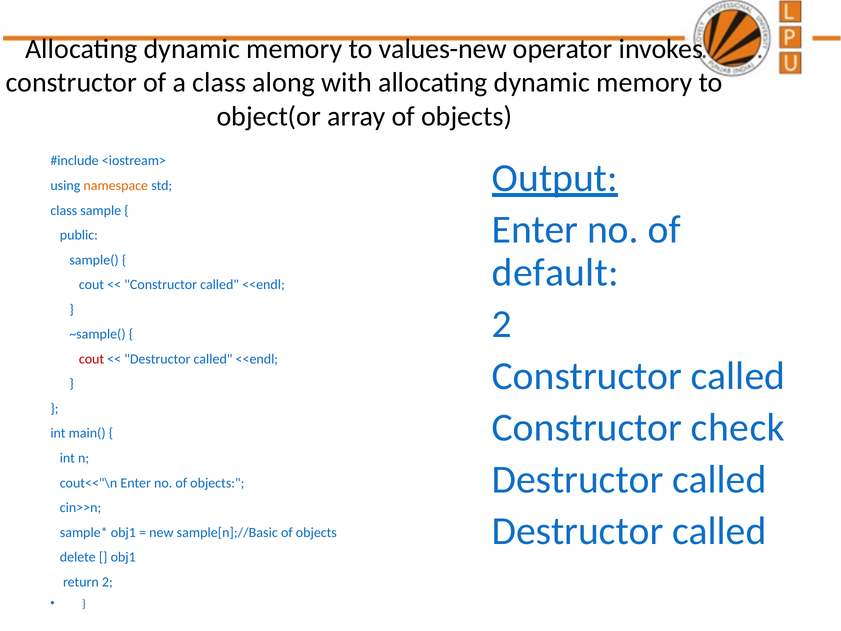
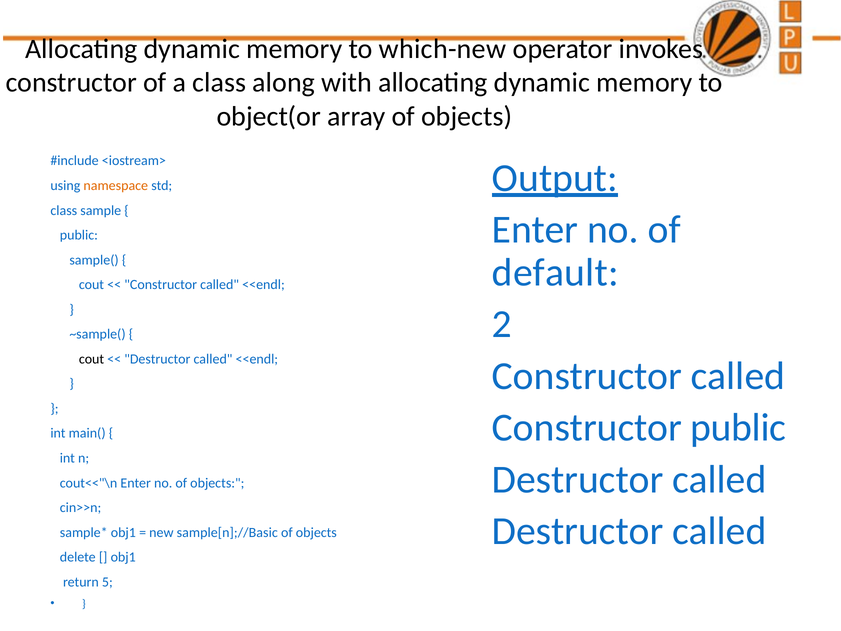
values-new: values-new -> which-new (443, 49)
cout colour: red -> black (91, 359)
Constructor check: check -> public (738, 428)
return 2: 2 -> 5 (107, 582)
